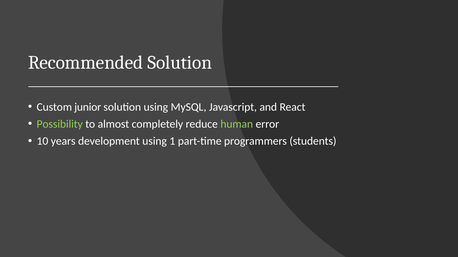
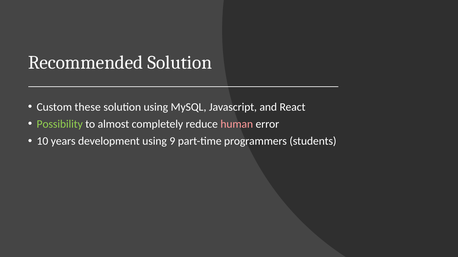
junior: junior -> these (88, 107)
human colour: light green -> pink (237, 124)
1: 1 -> 9 (172, 141)
